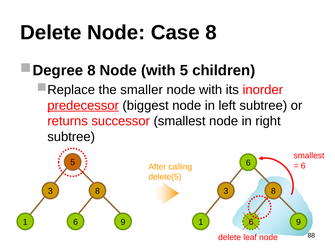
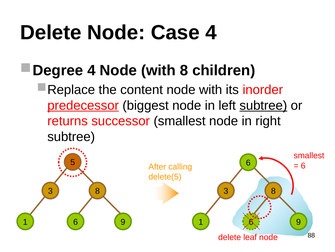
Case 8: 8 -> 4 (211, 32)
8: 8 -> 4 (91, 70)
with 5: 5 -> 8 (184, 70)
smaller: smaller -> content (142, 90)
subtree underline: none -> present (263, 105)
